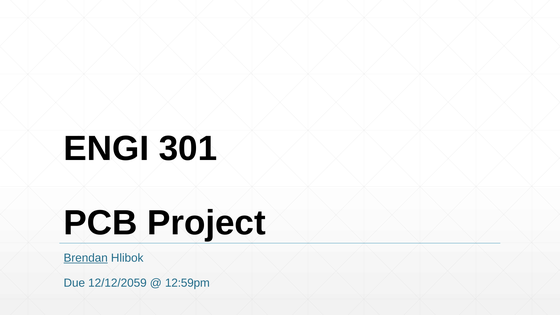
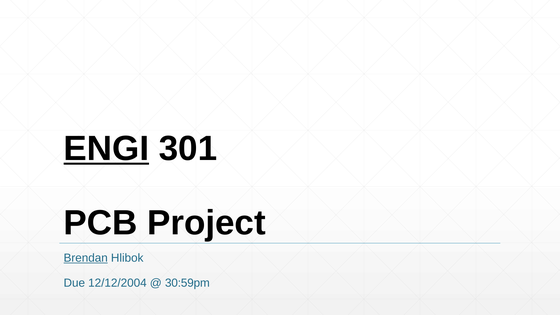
ENGI underline: none -> present (106, 149)
12/12/2059: 12/12/2059 -> 12/12/2004 (117, 283)
12:59pm: 12:59pm -> 30:59pm (187, 283)
